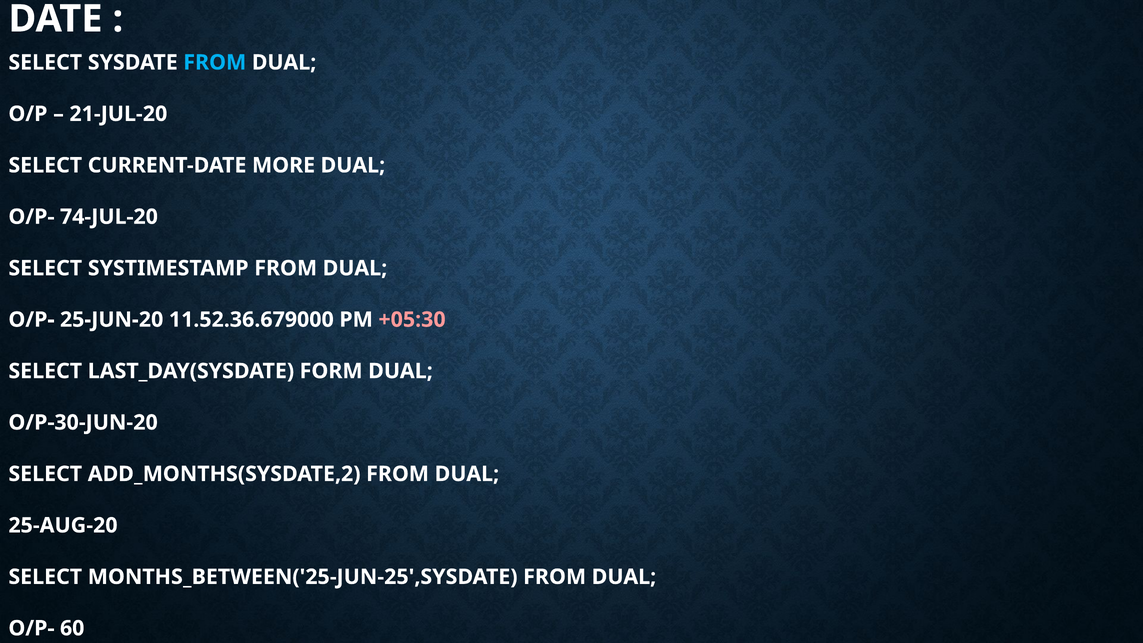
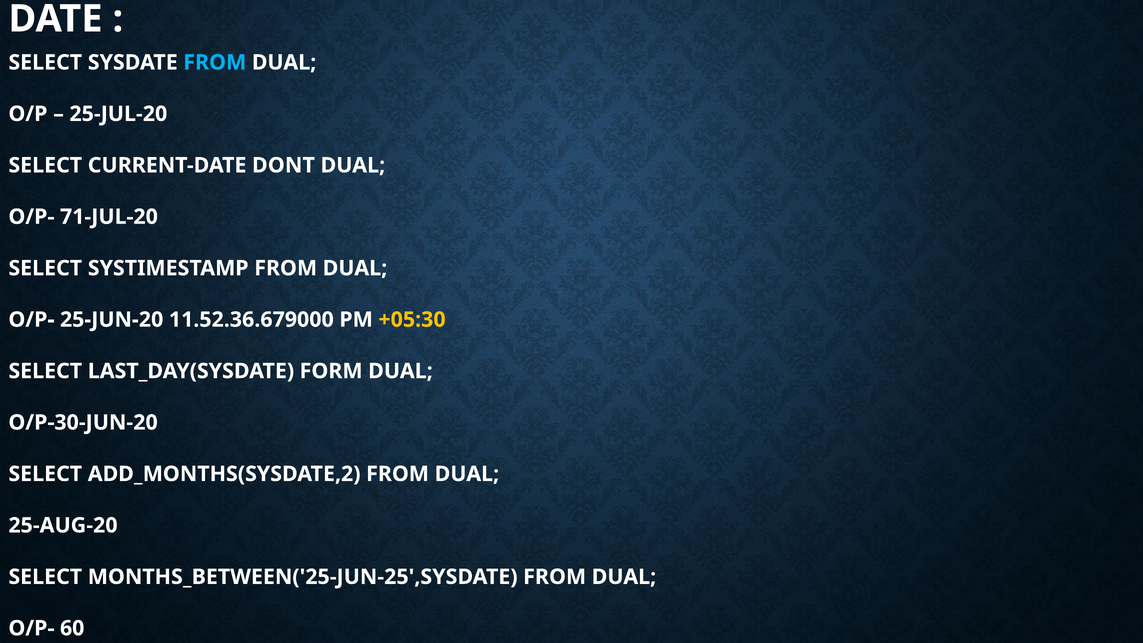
21-JUL-20: 21-JUL-20 -> 25-JUL-20 (118, 114)
MORE: MORE -> DONT (283, 165)
74-JUL-20: 74-JUL-20 -> 71-JUL-20 (109, 217)
+05:30 colour: pink -> yellow (412, 320)
